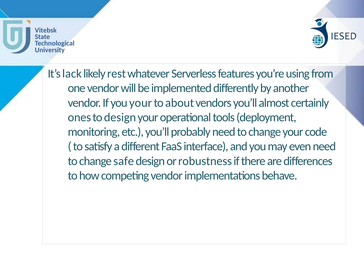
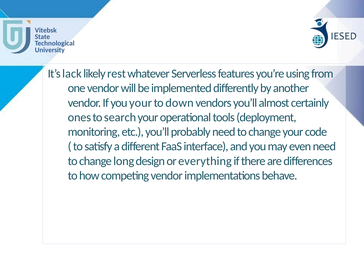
about: about -> down (180, 103)
to design: design -> search (120, 117)
safe: safe -> long (124, 161)
robustness: robustness -> everything (205, 161)
